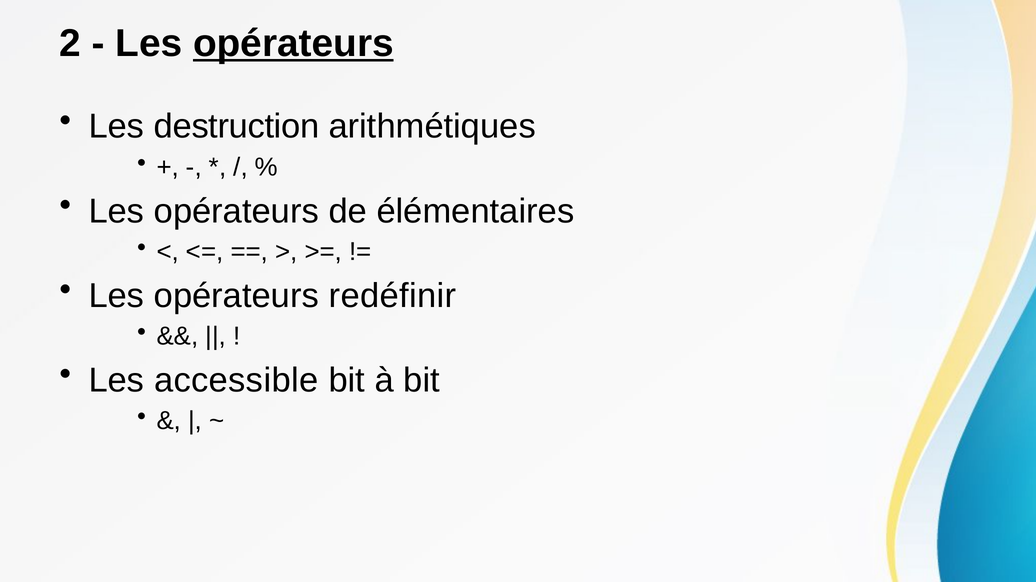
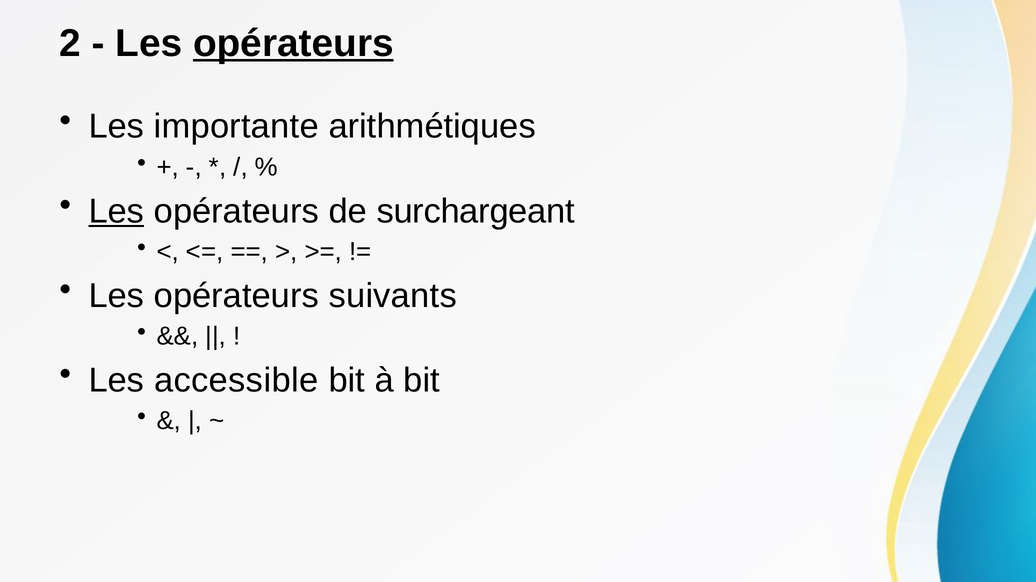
destruction: destruction -> importante (236, 127)
Les underline: none -> present (116, 211)
élémentaires: élémentaires -> surchargeant (476, 211)
redéfinir: redéfinir -> suivants (393, 296)
